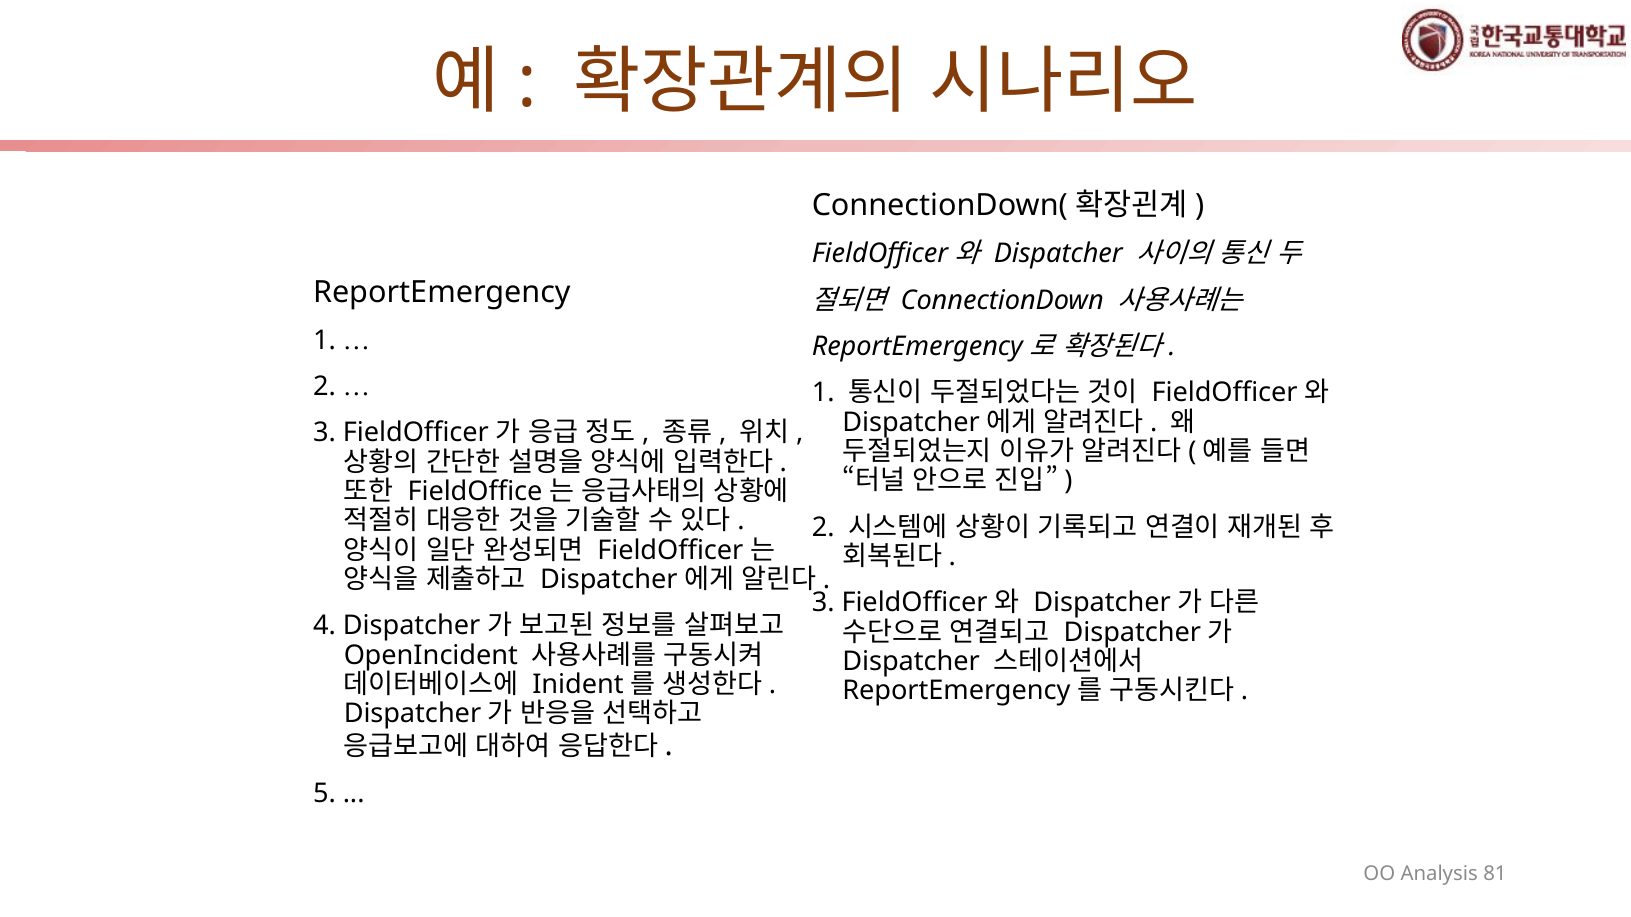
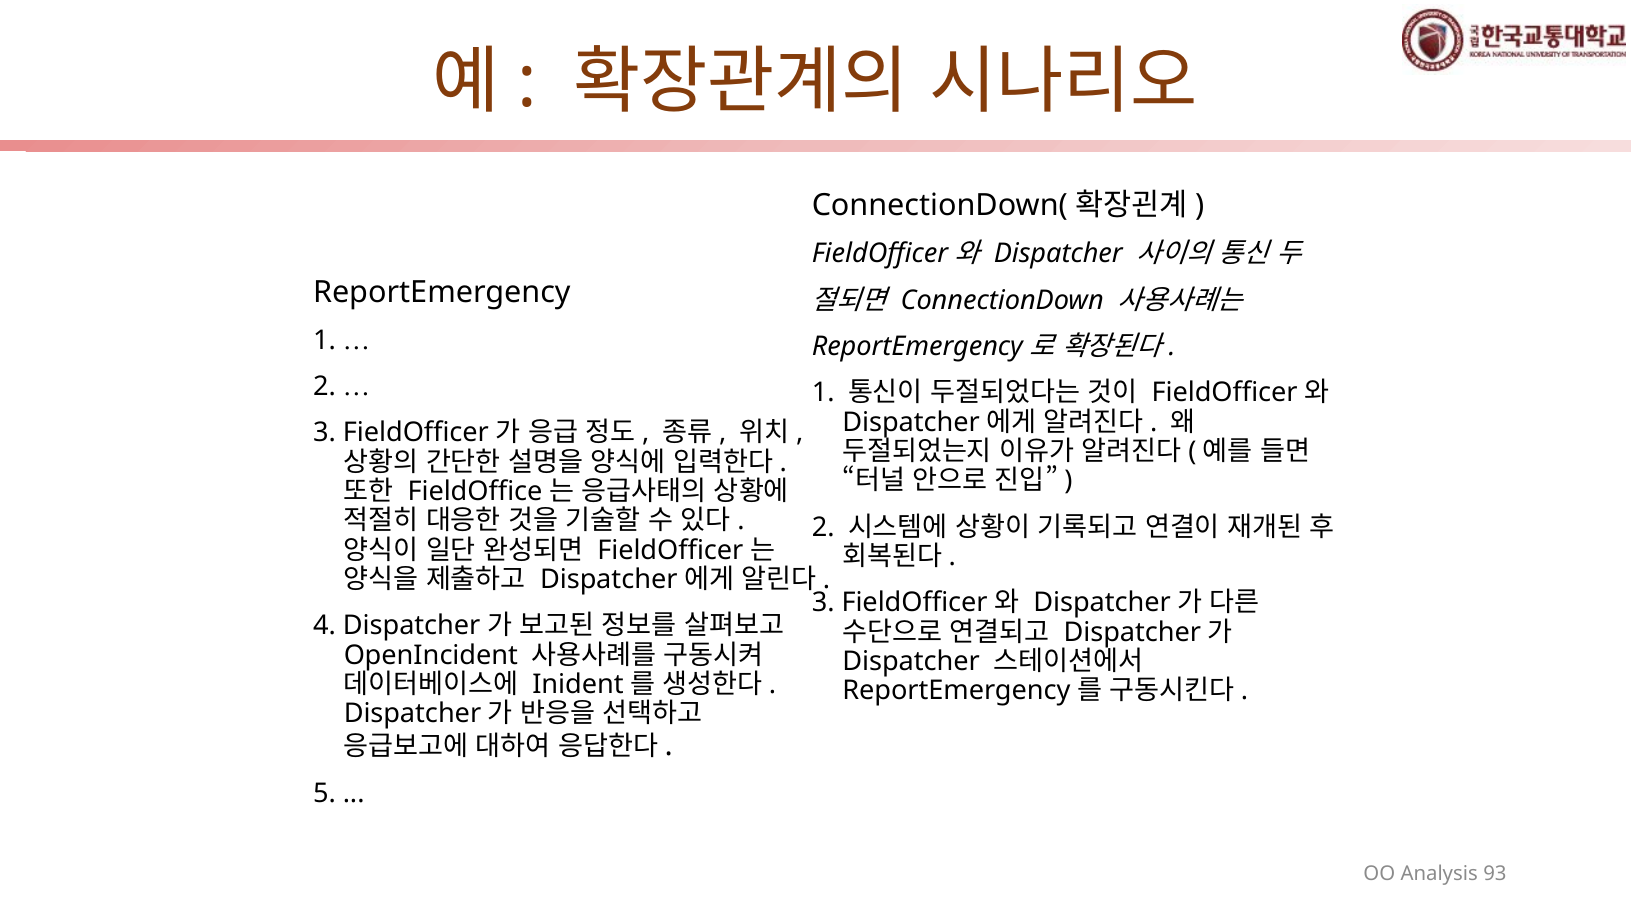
81: 81 -> 93 (1495, 874)
